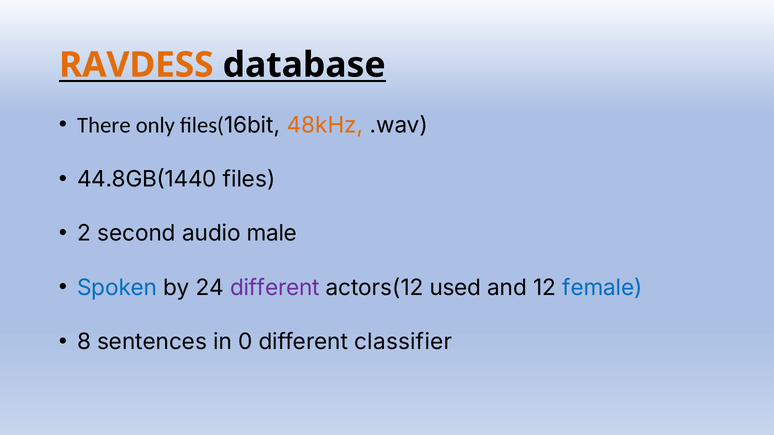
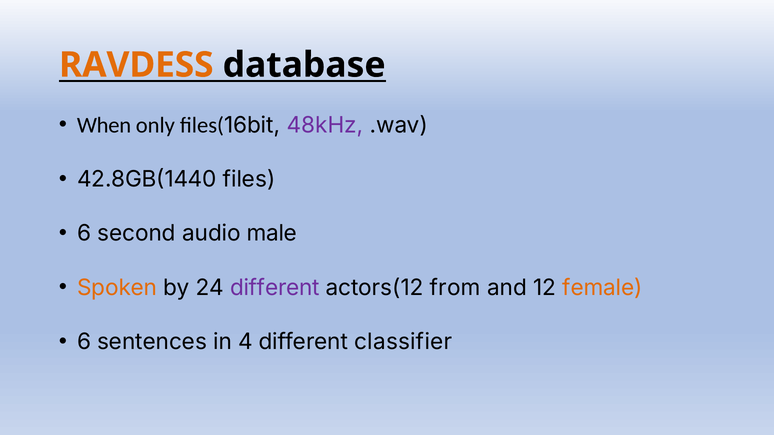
There: There -> When (104, 125)
48kHz colour: orange -> purple (325, 125)
44.8GB(1440: 44.8GB(1440 -> 42.8GB(1440 (147, 179)
2: 2 -> 6 (84, 234)
Spoken colour: blue -> orange (117, 288)
used: used -> from (455, 288)
female colour: blue -> orange (602, 288)
8: 8 -> 6 (84, 342)
0: 0 -> 4 (245, 342)
